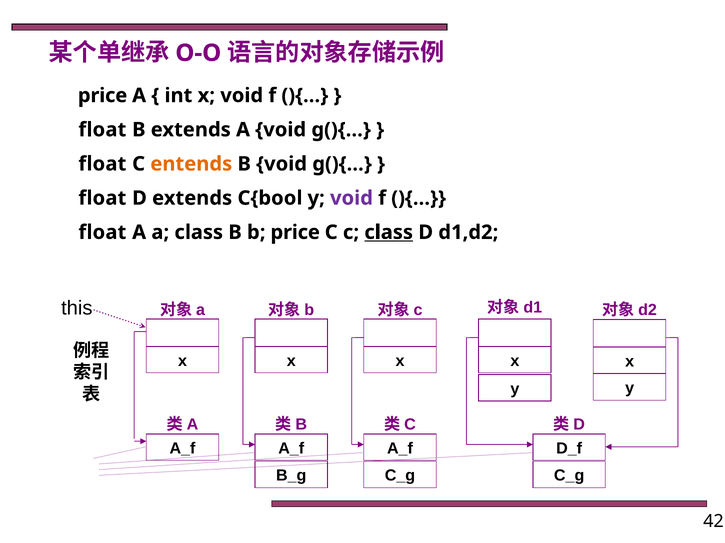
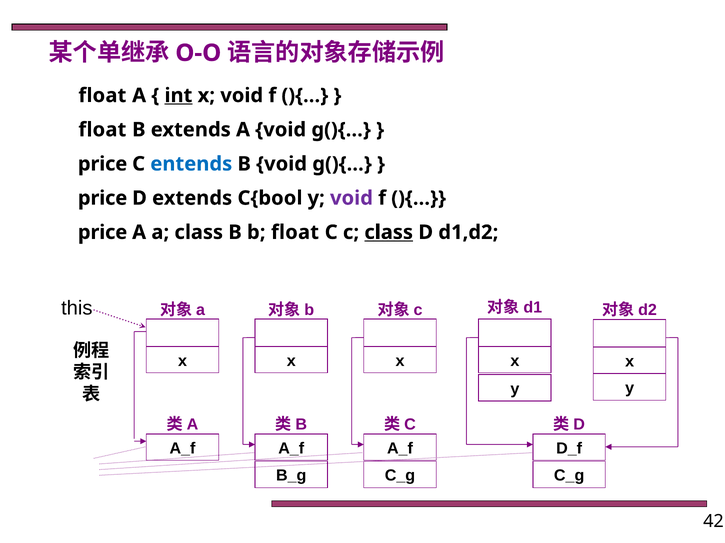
price: price -> float (102, 96)
int underline: none -> present (178, 96)
float: float -> price (103, 164)
entends colour: orange -> blue (191, 164)
float: float -> price (103, 198)
float: float -> price (103, 233)
b price: price -> float (295, 233)
